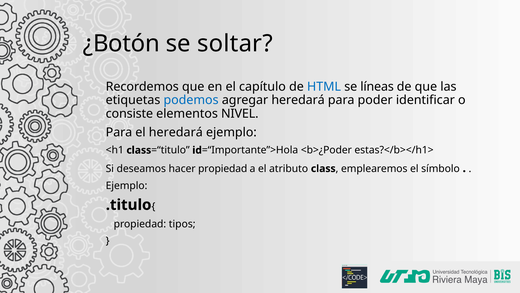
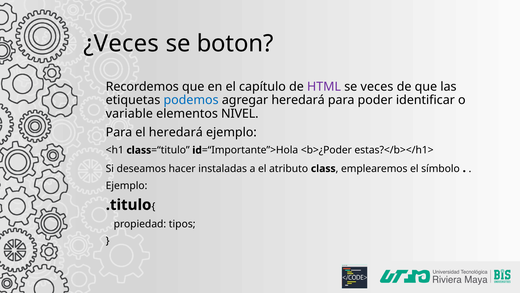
¿Botón: ¿Botón -> ¿Veces (121, 44)
soltar: soltar -> boton (235, 44)
HTML colour: blue -> purple (324, 86)
líneas: líneas -> veces (377, 86)
consiste: consiste -> variable (129, 113)
hacer propiedad: propiedad -> instaladas (223, 168)
